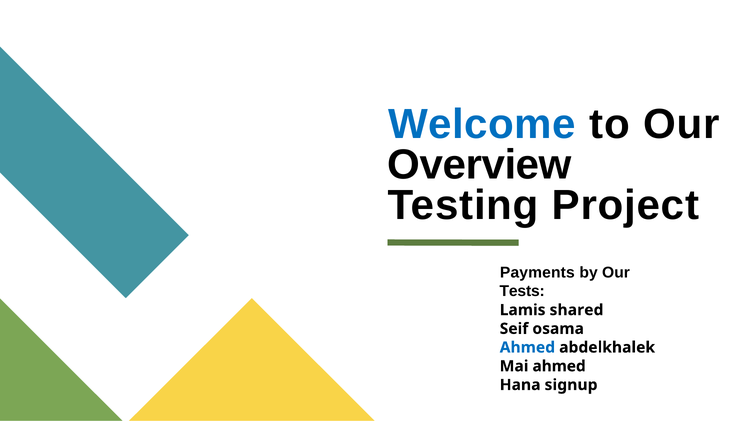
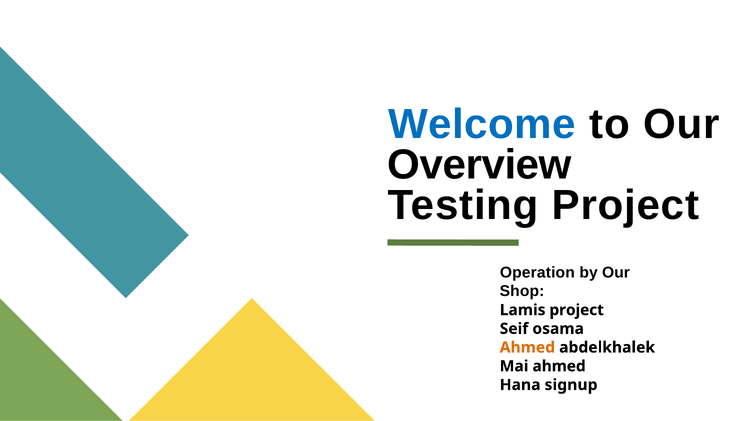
Payments: Payments -> Operation (537, 273)
Tests: Tests -> Shop (522, 292)
Lamis shared: shared -> project (577, 310)
Ahmed colour: blue -> orange (527, 348)
